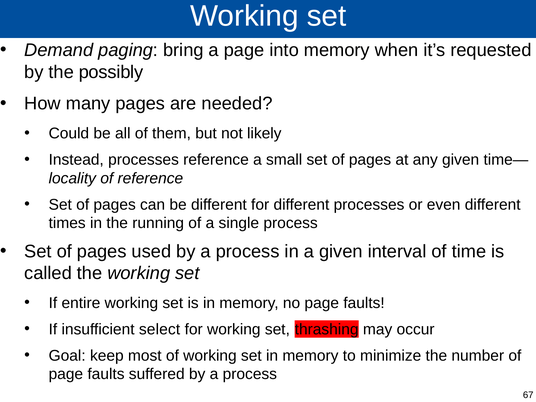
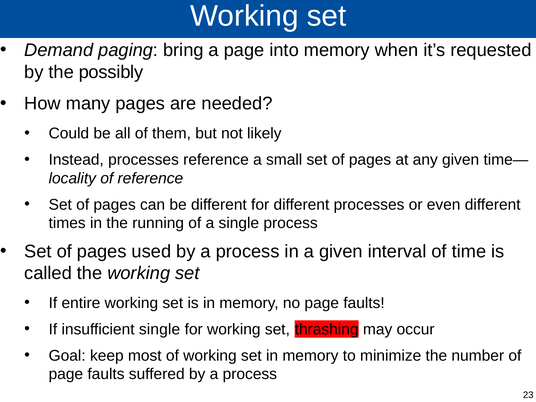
insufficient select: select -> single (160, 329)
67: 67 -> 23 (528, 395)
